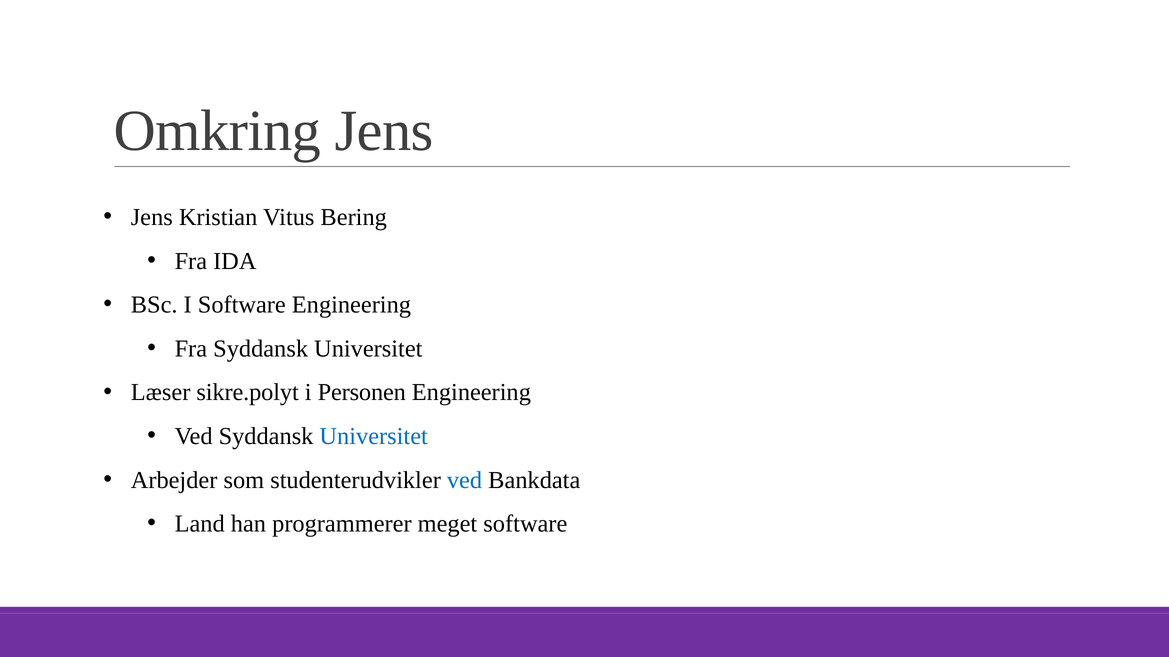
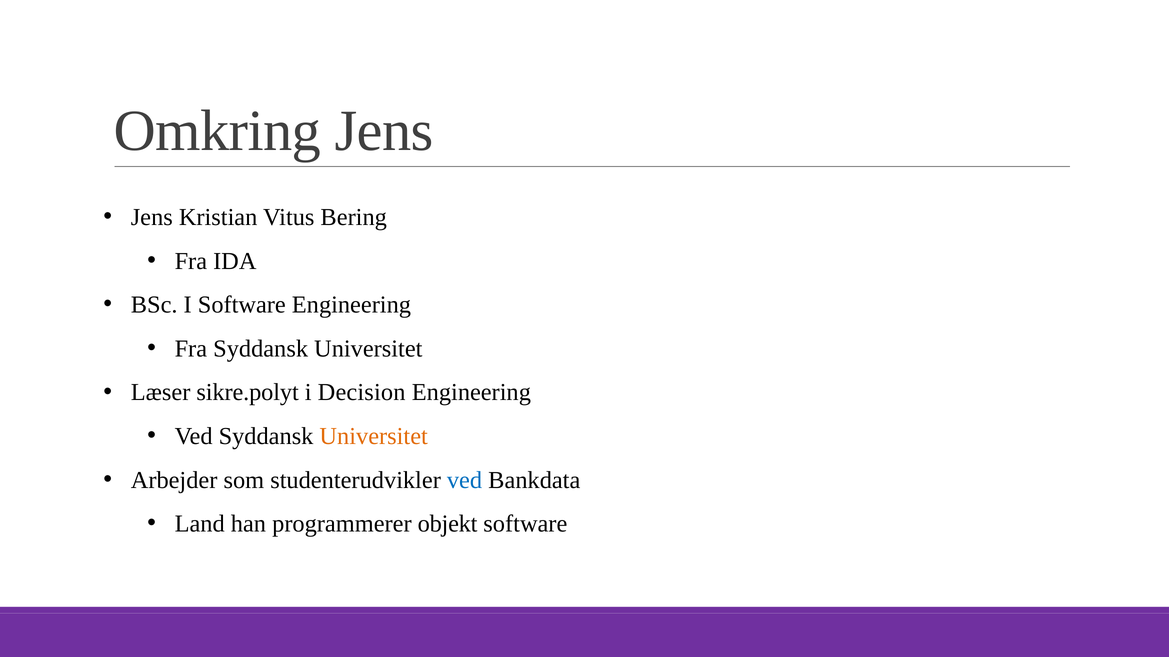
Personen: Personen -> Decision (362, 393)
Universitet colour: blue -> orange (374, 437)
meget: meget -> objekt (448, 524)
